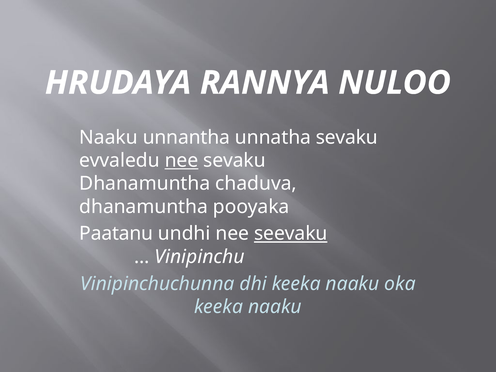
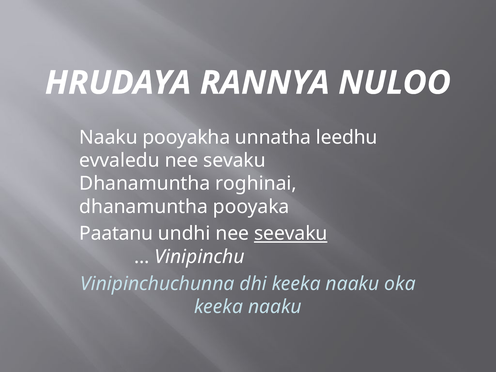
unnantha: unnantha -> pooyakha (186, 137)
unnatha sevaku: sevaku -> leedhu (347, 137)
nee underline: present -> none (181, 160)
chaduva: chaduva -> roghinai (256, 184)
